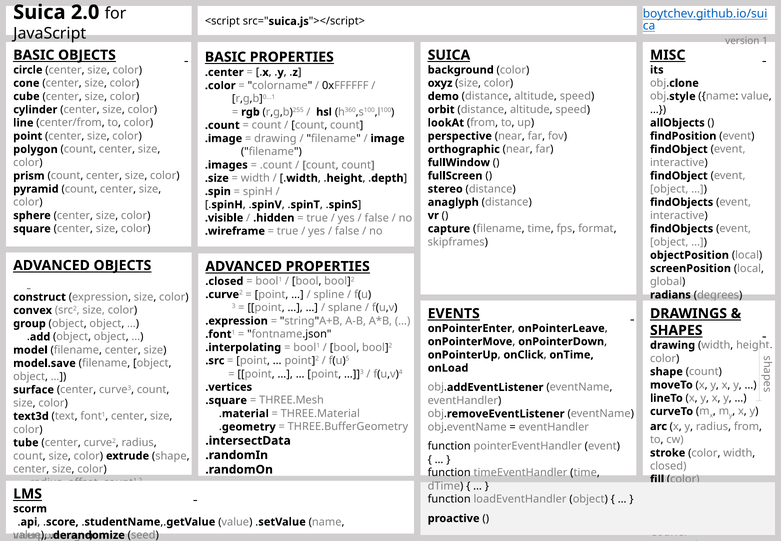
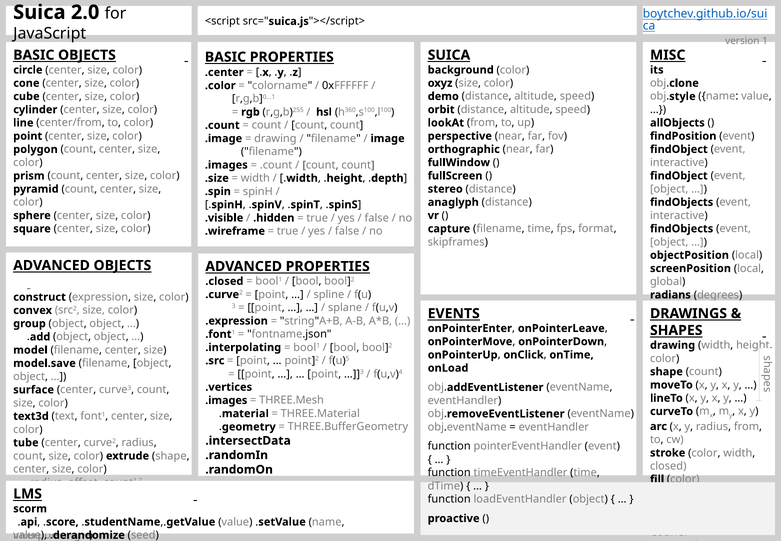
.square: .square -> .images (226, 400)
